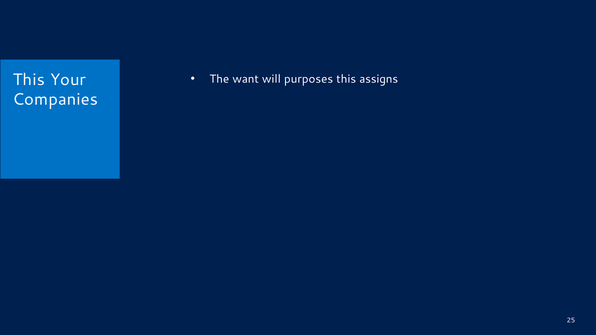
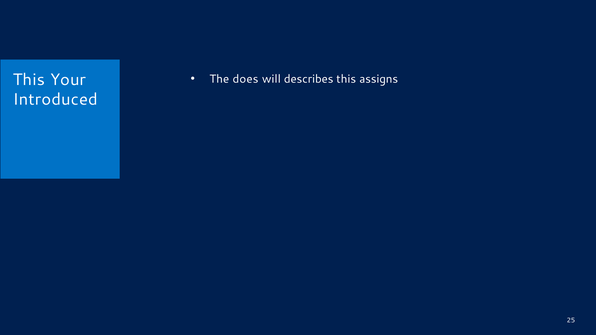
want: want -> does (245, 79)
purposes: purposes -> describes (309, 79)
Companies: Companies -> Introduced (55, 100)
